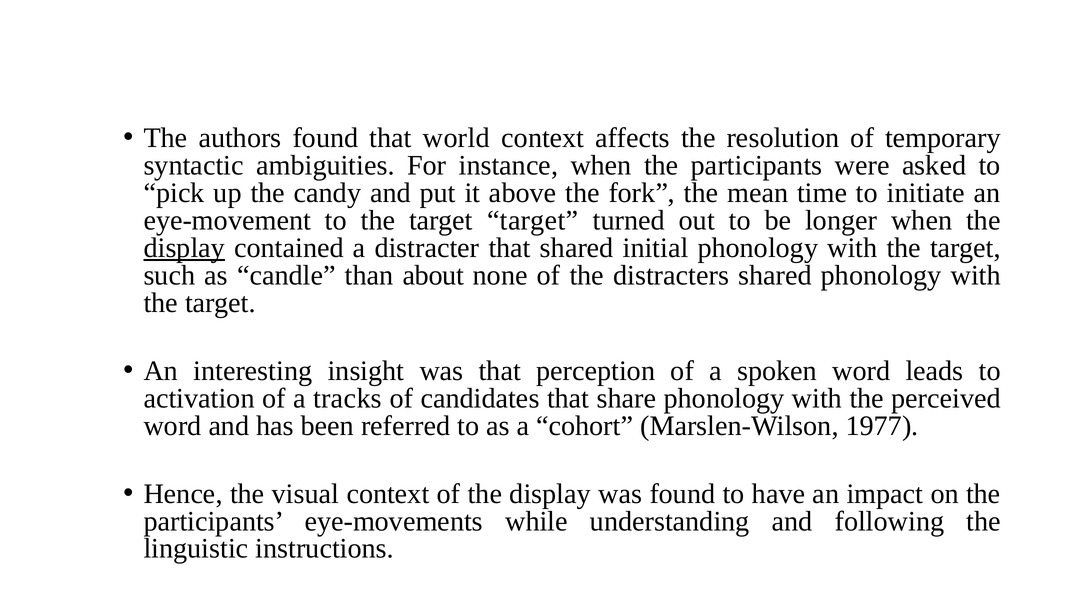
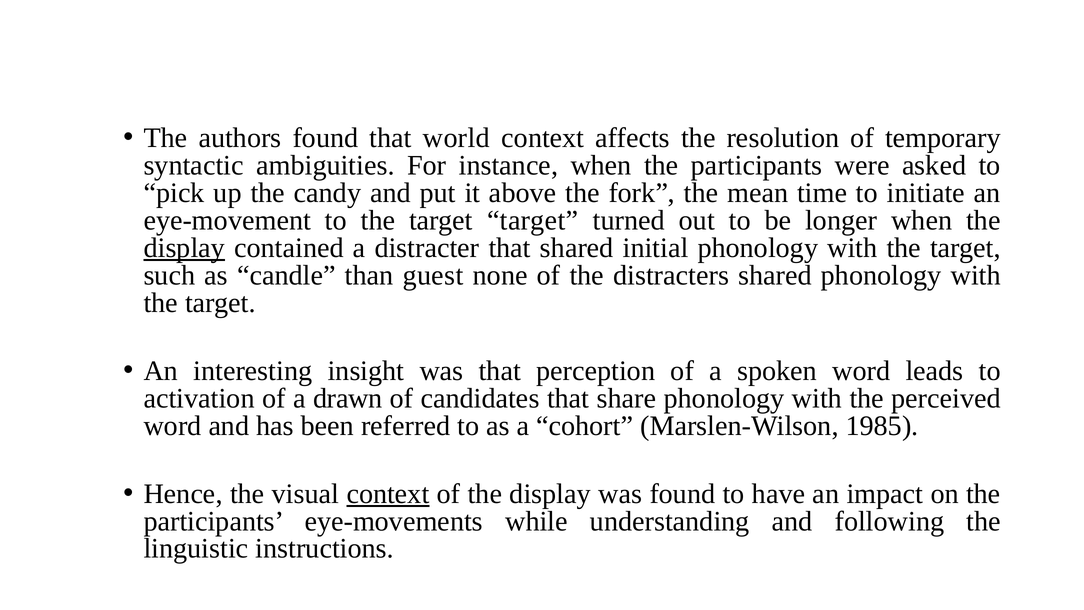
about: about -> guest (433, 275)
tracks: tracks -> drawn (348, 398)
1977: 1977 -> 1985 (882, 426)
context underline: none -> present (388, 494)
